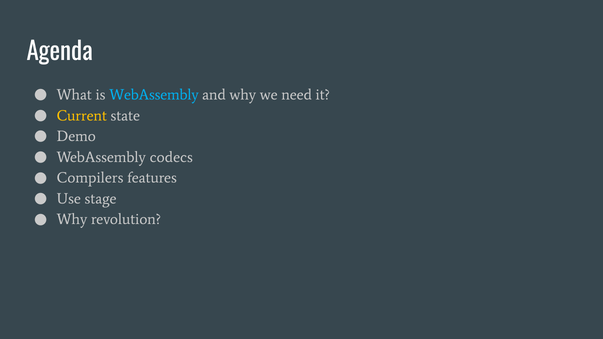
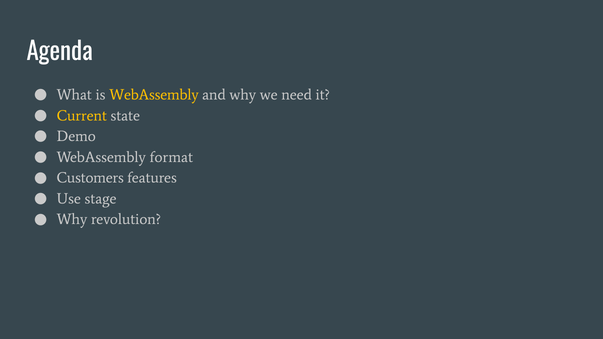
WebAssembly colour: light blue -> yellow (154, 95)
codecs: codecs -> format (171, 157)
Compilers: Compilers -> Customers (90, 178)
